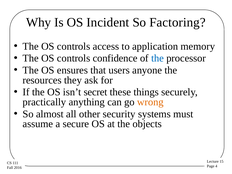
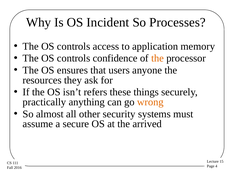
Factoring: Factoring -> Processes (177, 22)
the colour: blue -> orange (157, 58)
secret: secret -> refers (95, 92)
objects: objects -> arrived (147, 124)
